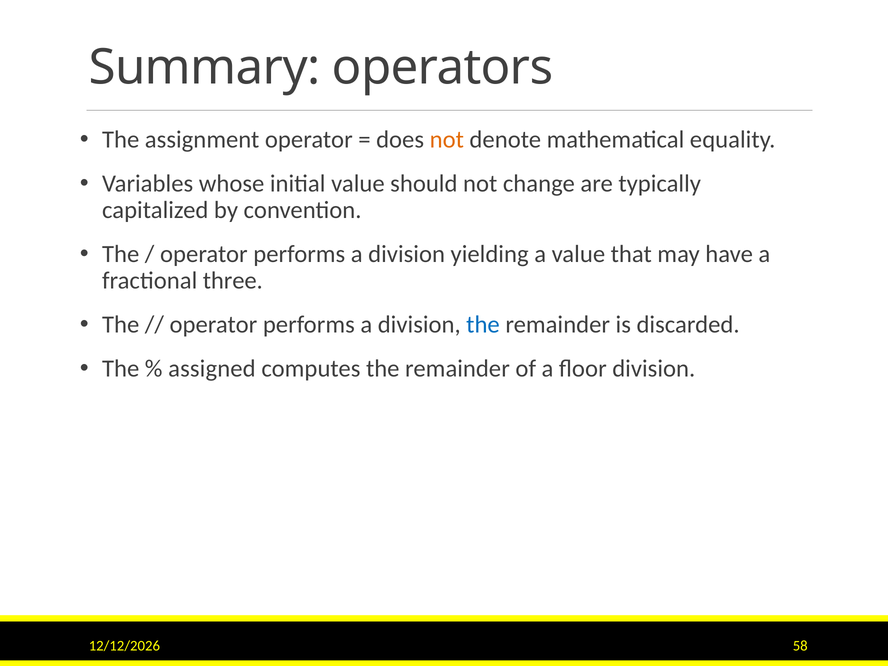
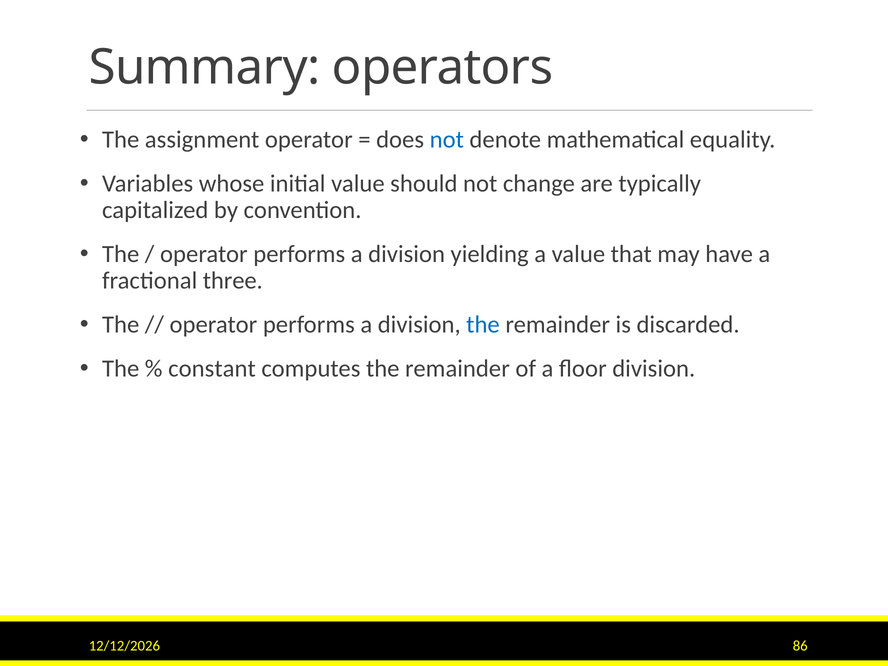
not colour: orange -> blue (447, 139)
assigned: assigned -> constant (212, 368)
58: 58 -> 86 (800, 646)
